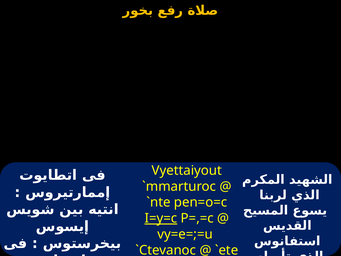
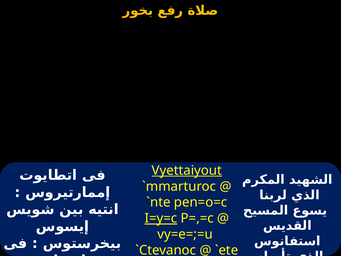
Vyettaiyout underline: none -> present (187, 170)
